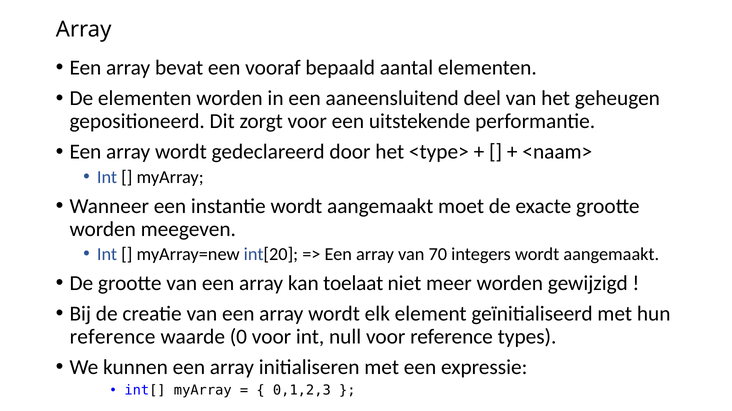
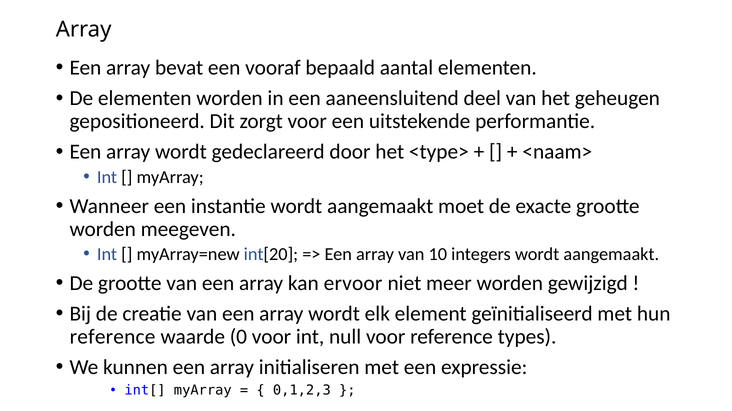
70: 70 -> 10 (438, 255)
toelaat: toelaat -> ervoor (353, 284)
